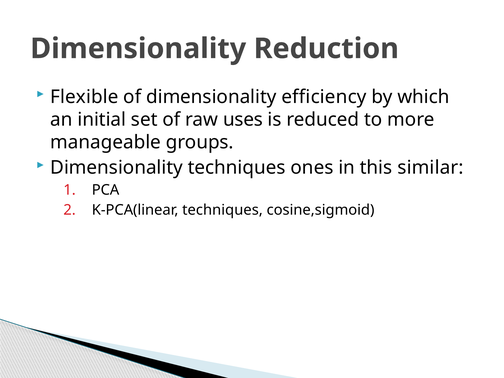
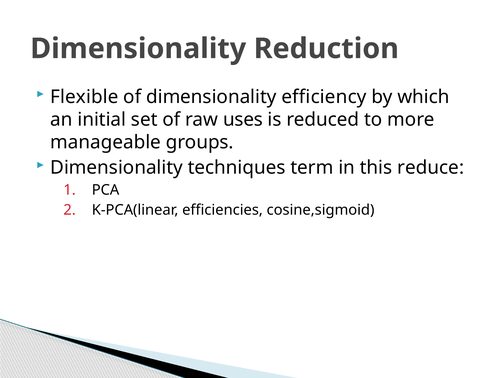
ones: ones -> term (312, 168)
similar: similar -> reduce (431, 168)
K-PCA(linear techniques: techniques -> efficiencies (223, 210)
